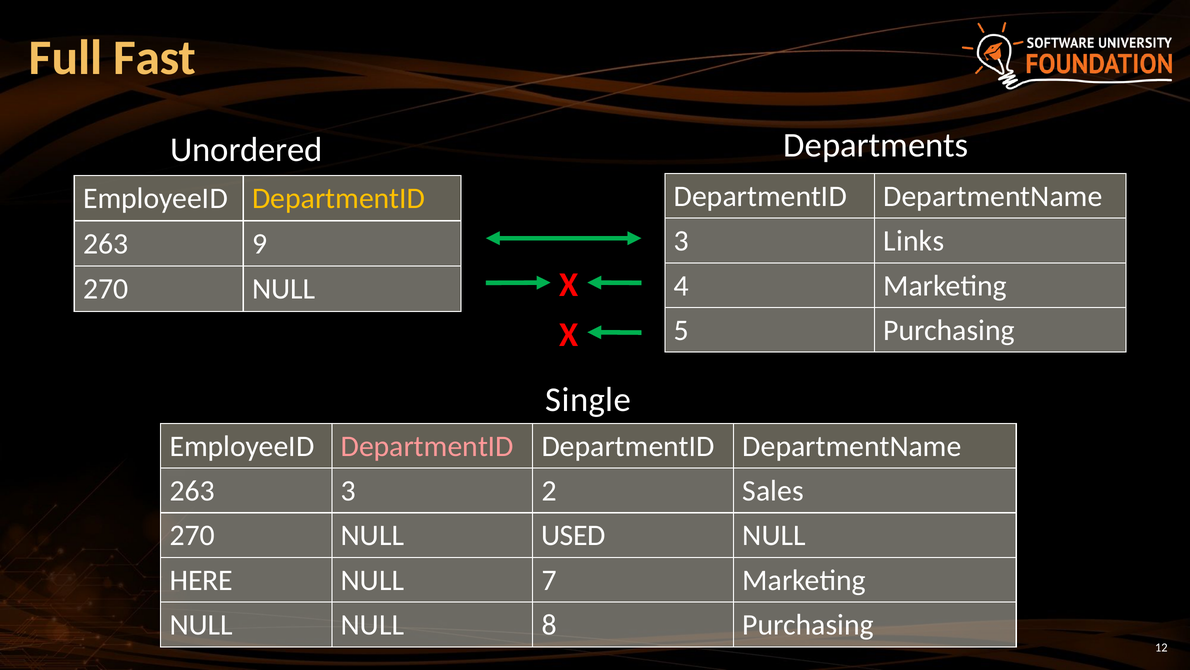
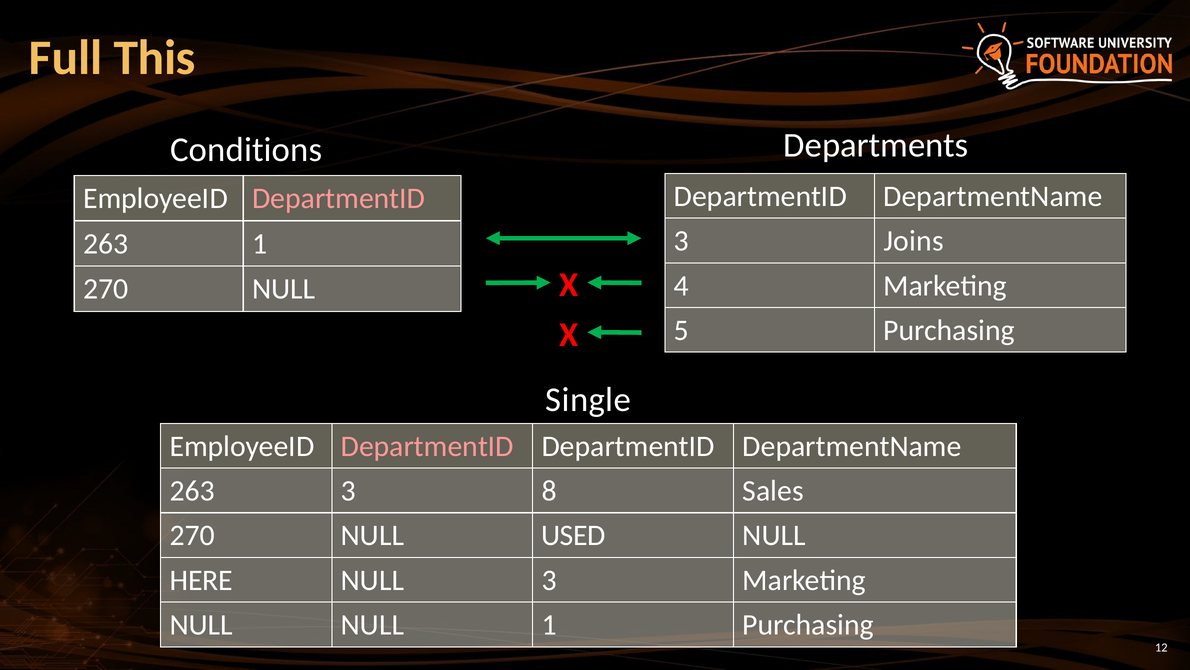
Fast: Fast -> This (155, 58)
Unordered: Unordered -> Conditions (246, 150)
DepartmentID colour: yellow -> pink (339, 198)
Links: Links -> Joins (914, 241)
263 9: 9 -> 1 (260, 244)
2: 2 -> 8 (549, 491)
NULL 7: 7 -> 3 (549, 580)
NULL 8: 8 -> 1 (549, 625)
